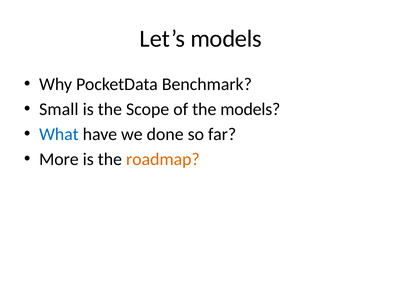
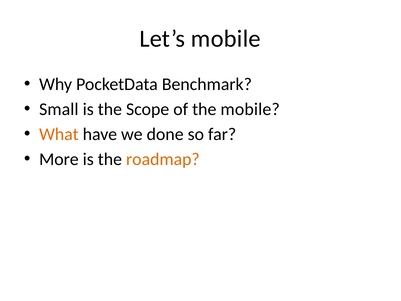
Let’s models: models -> mobile (226, 39)
the models: models -> mobile (250, 109)
What colour: blue -> orange (59, 134)
